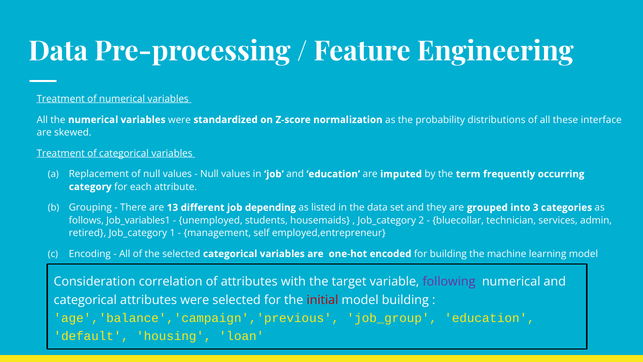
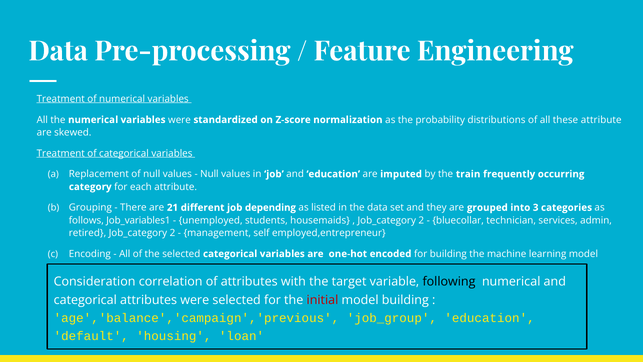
these interface: interface -> attribute (601, 120)
term: term -> train (468, 174)
13: 13 -> 21 (173, 207)
retired Job_category 1: 1 -> 2 (172, 233)
following colour: purple -> black (449, 282)
